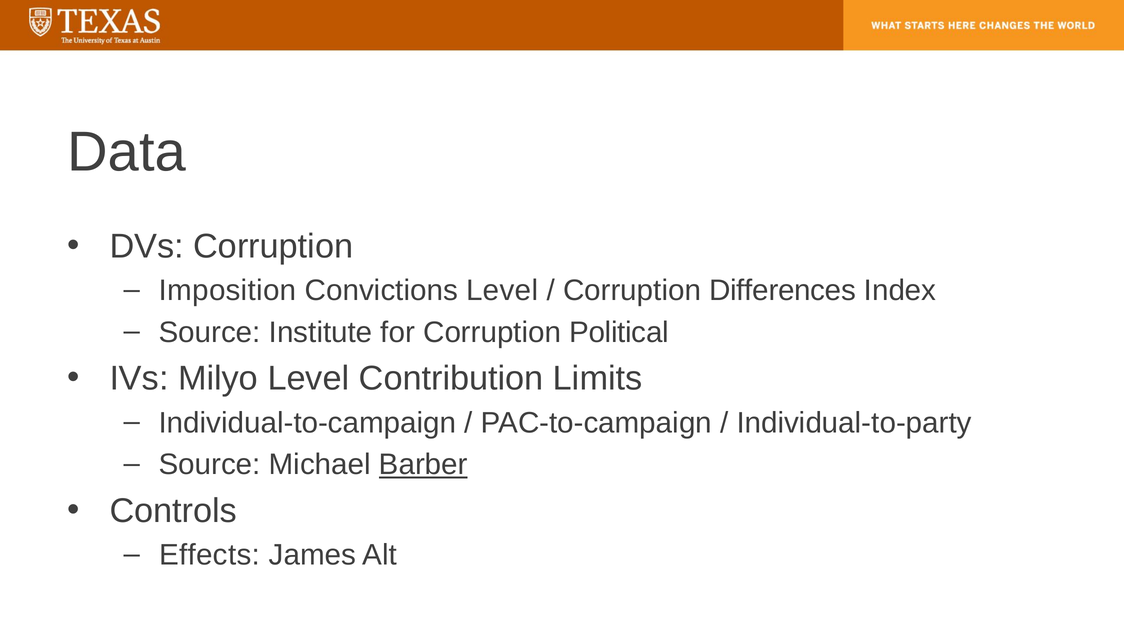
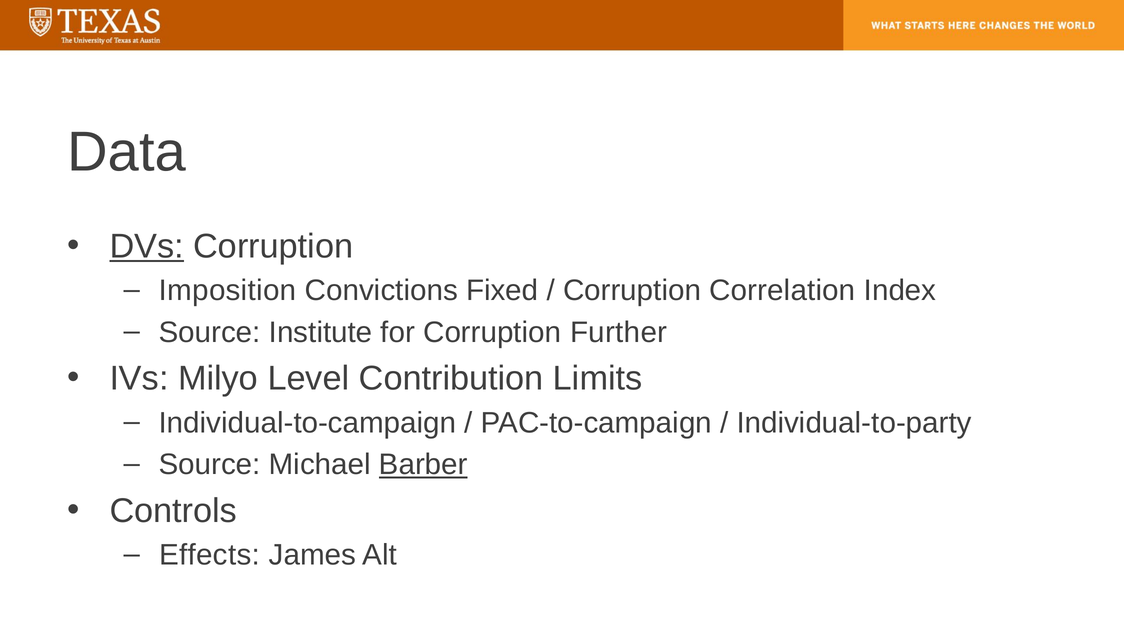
DVs underline: none -> present (147, 246)
Convictions Level: Level -> Fixed (502, 291)
Differences: Differences -> Correlation (782, 291)
Political: Political -> Further (619, 333)
